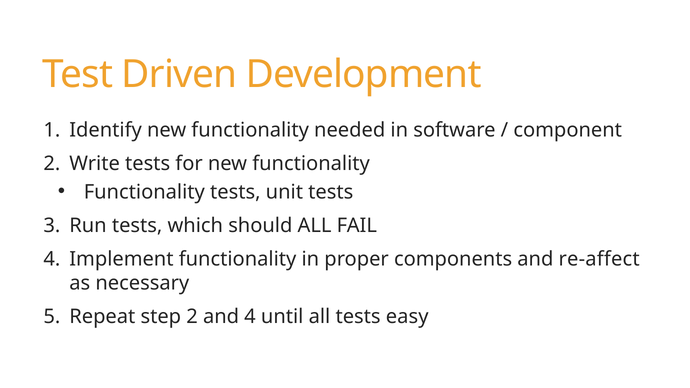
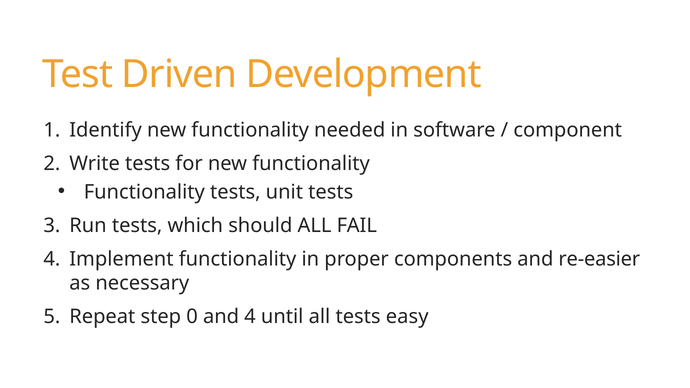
re-affect: re-affect -> re-easier (599, 259)
step 2: 2 -> 0 (192, 317)
